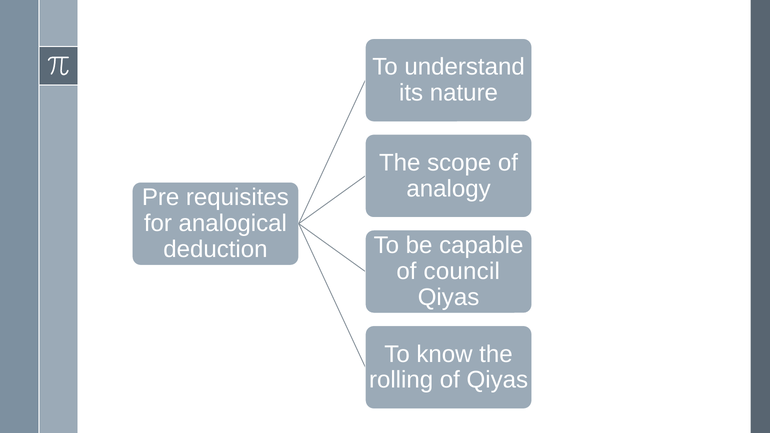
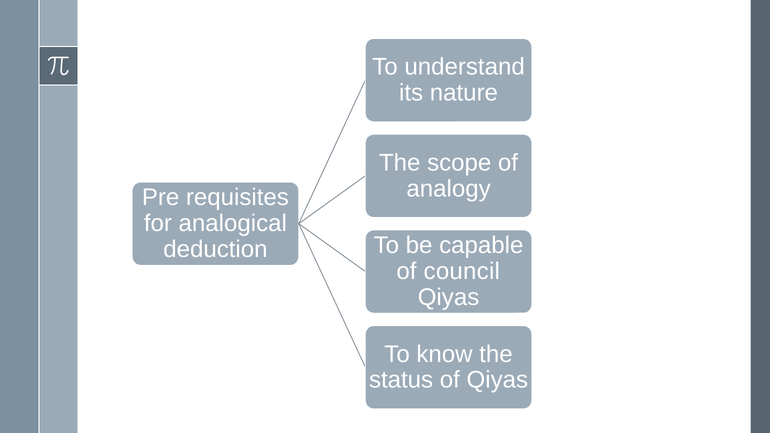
rolling: rolling -> status (401, 380)
